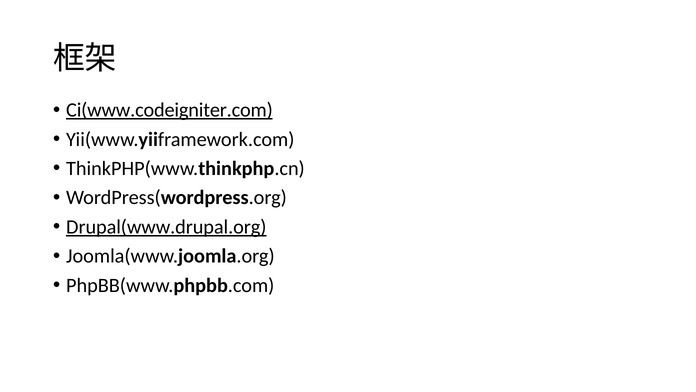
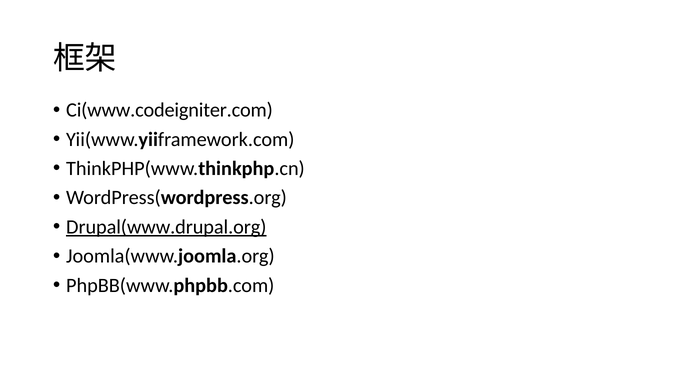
Ci(www.codeigniter.com underline: present -> none (169, 110)
